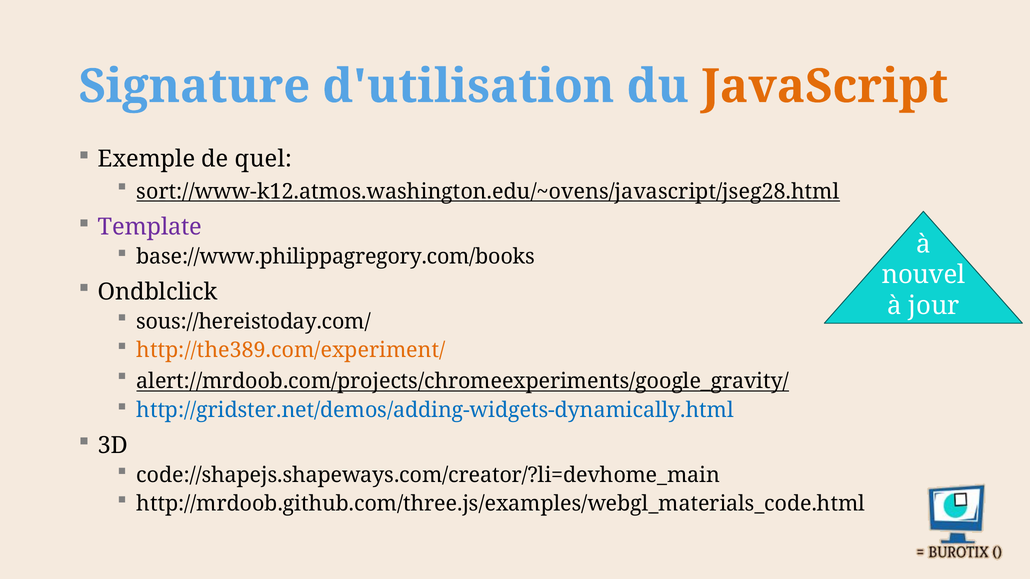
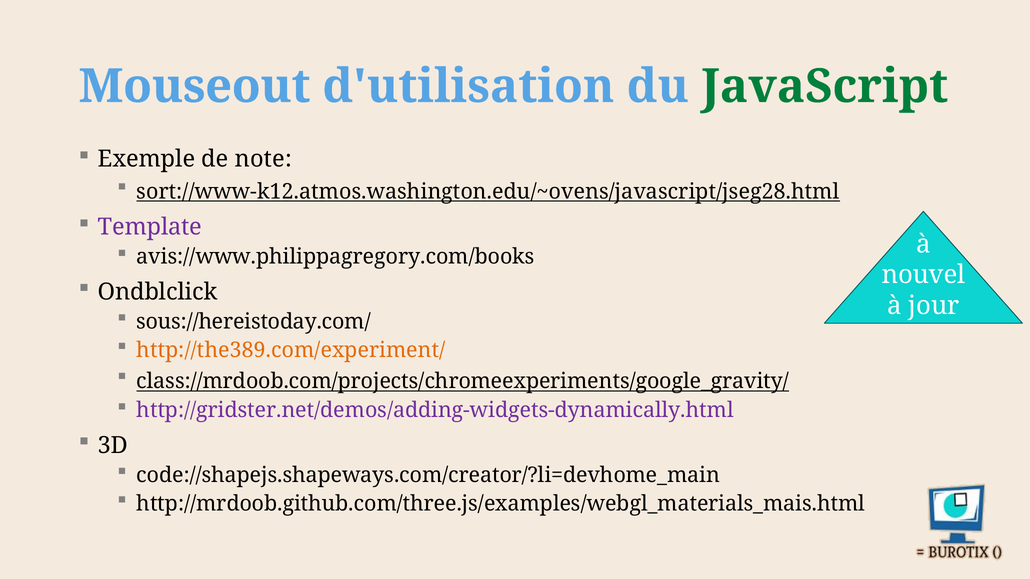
Signature: Signature -> Mouseout (195, 87)
JavaScript colour: orange -> green (825, 87)
quel: quel -> note (263, 159)
base://www.philippagregory.com/books: base://www.philippagregory.com/books -> avis://www.philippagregory.com/books (336, 257)
alert://mrdoob.com/projects/chromeexperiments/google_gravity/: alert://mrdoob.com/projects/chromeexperiments/google_gravity/ -> class://mrdoob.com/projects/chromeexperiments/google_gravity/ (463, 381)
http://gridster.net/demos/adding-widgets-dynamically.html colour: blue -> purple (435, 411)
http://mrdoob.github.com/three.js/examples/webgl_materials_code.html: http://mrdoob.github.com/three.js/examples/webgl_materials_code.html -> http://mrdoob.github.com/three.js/examples/webgl_materials_mais.html (501, 504)
